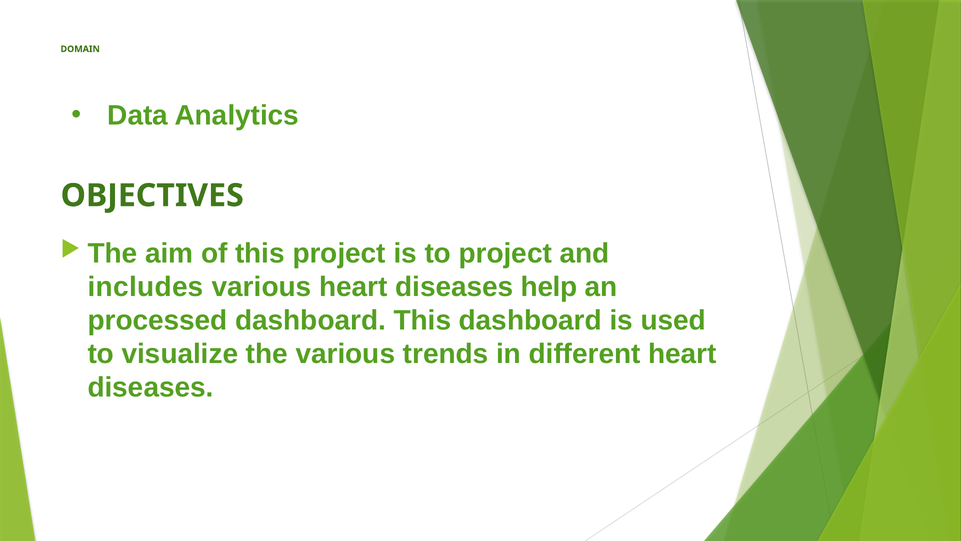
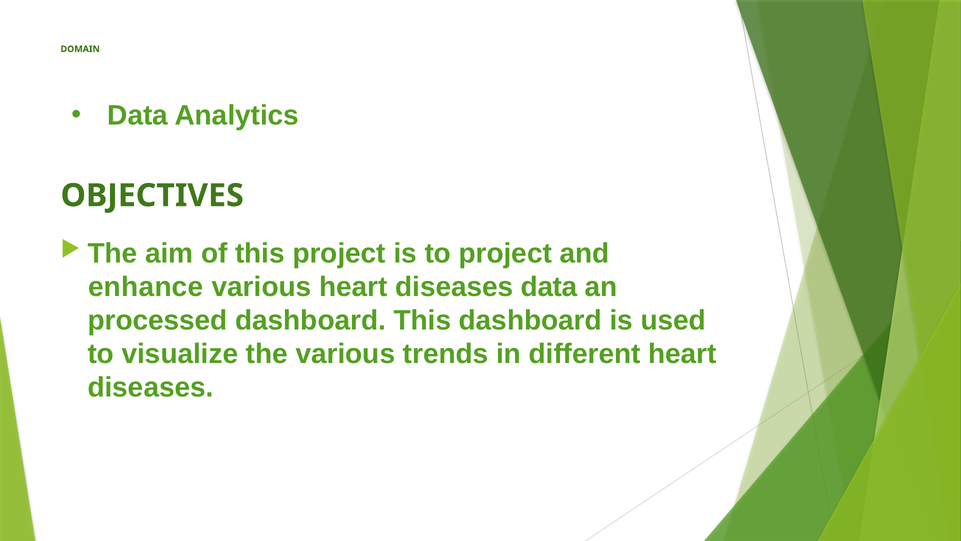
includes: includes -> enhance (146, 287)
diseases help: help -> data (549, 287)
